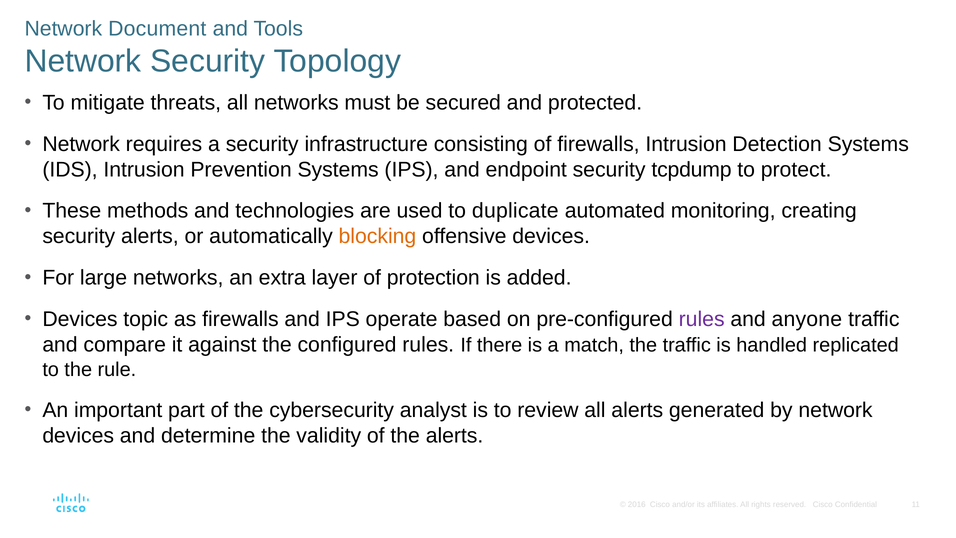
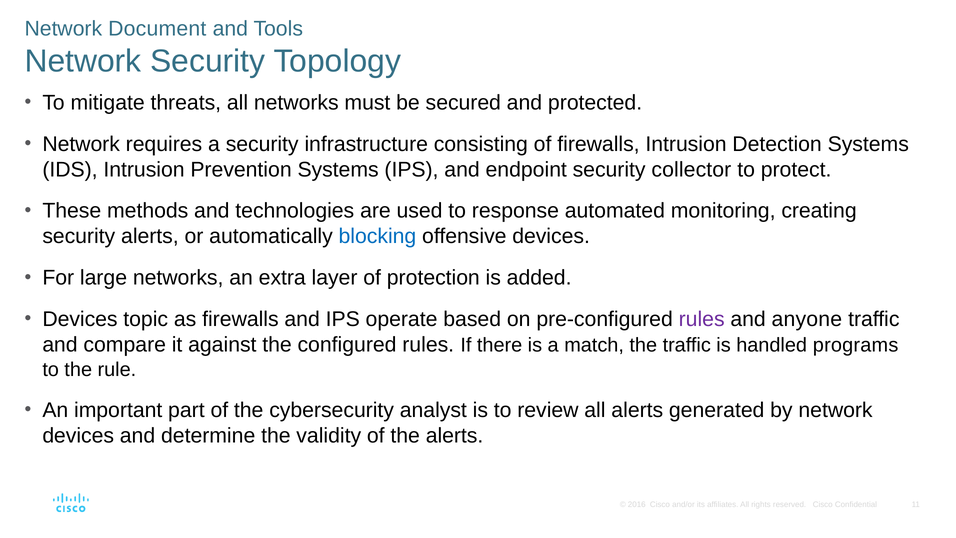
tcpdump: tcpdump -> collector (691, 169)
duplicate: duplicate -> response (515, 211)
blocking colour: orange -> blue (377, 236)
replicated: replicated -> programs (856, 345)
